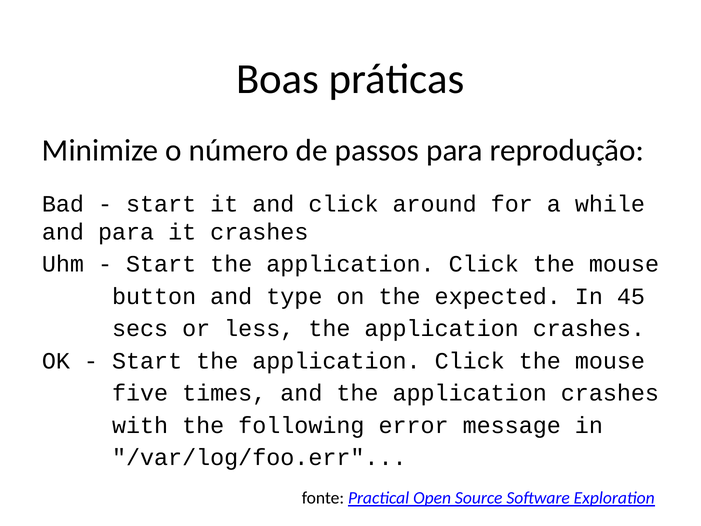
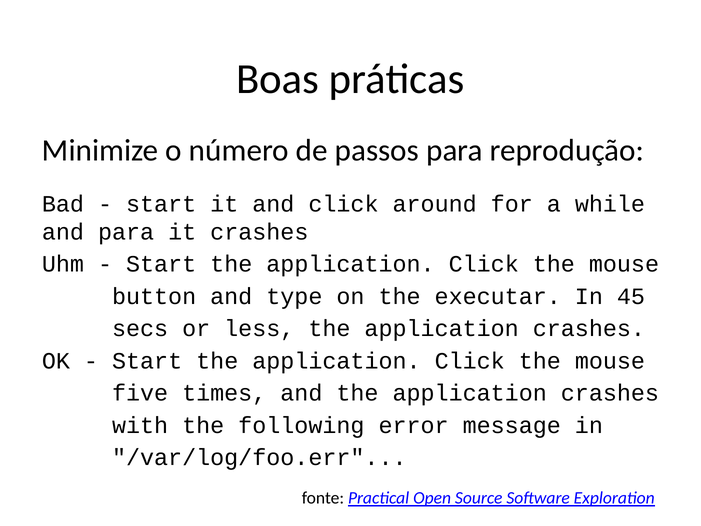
expected: expected -> executar (498, 296)
